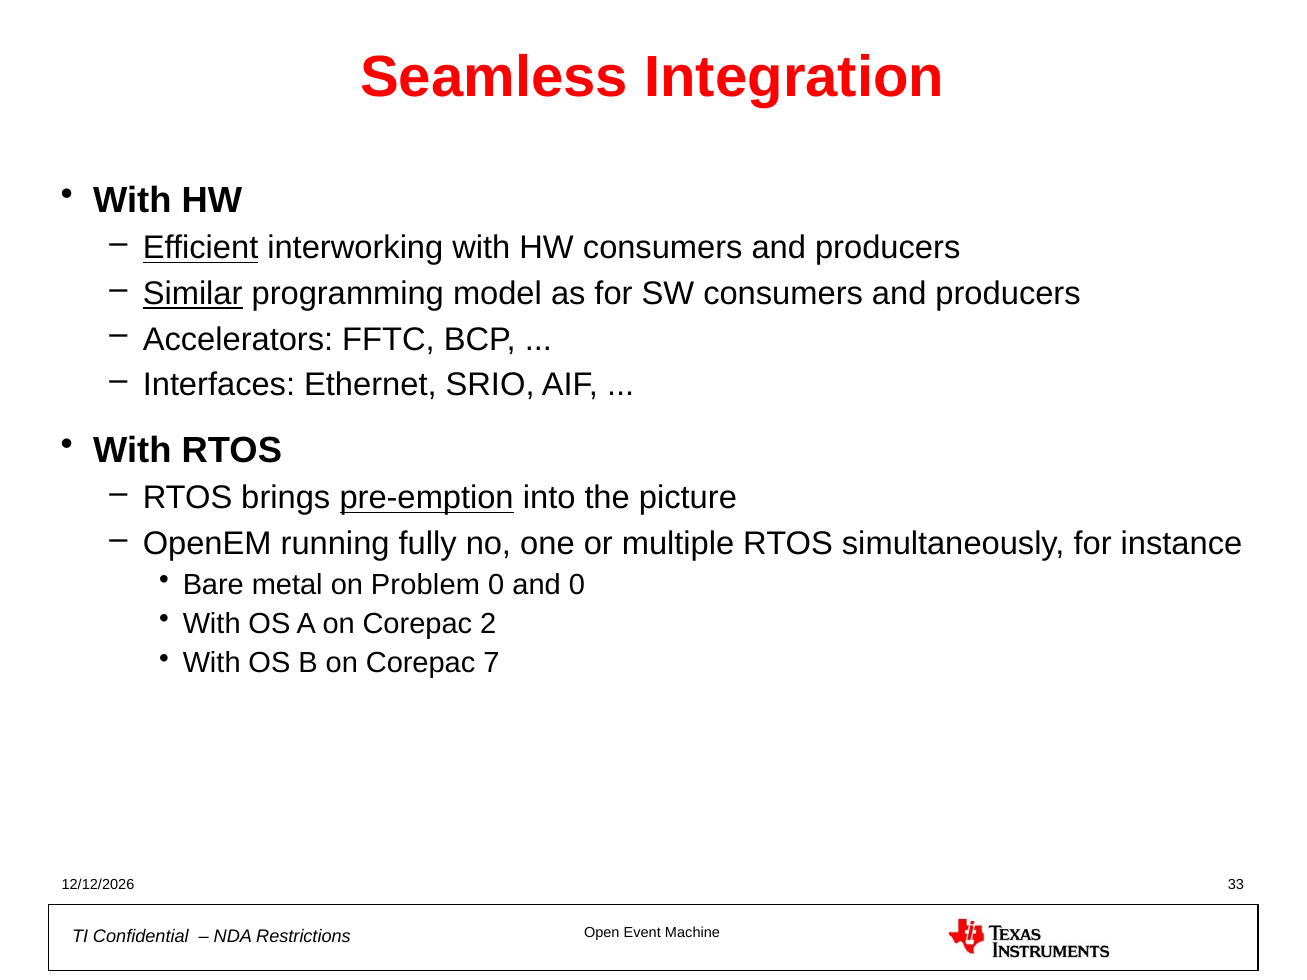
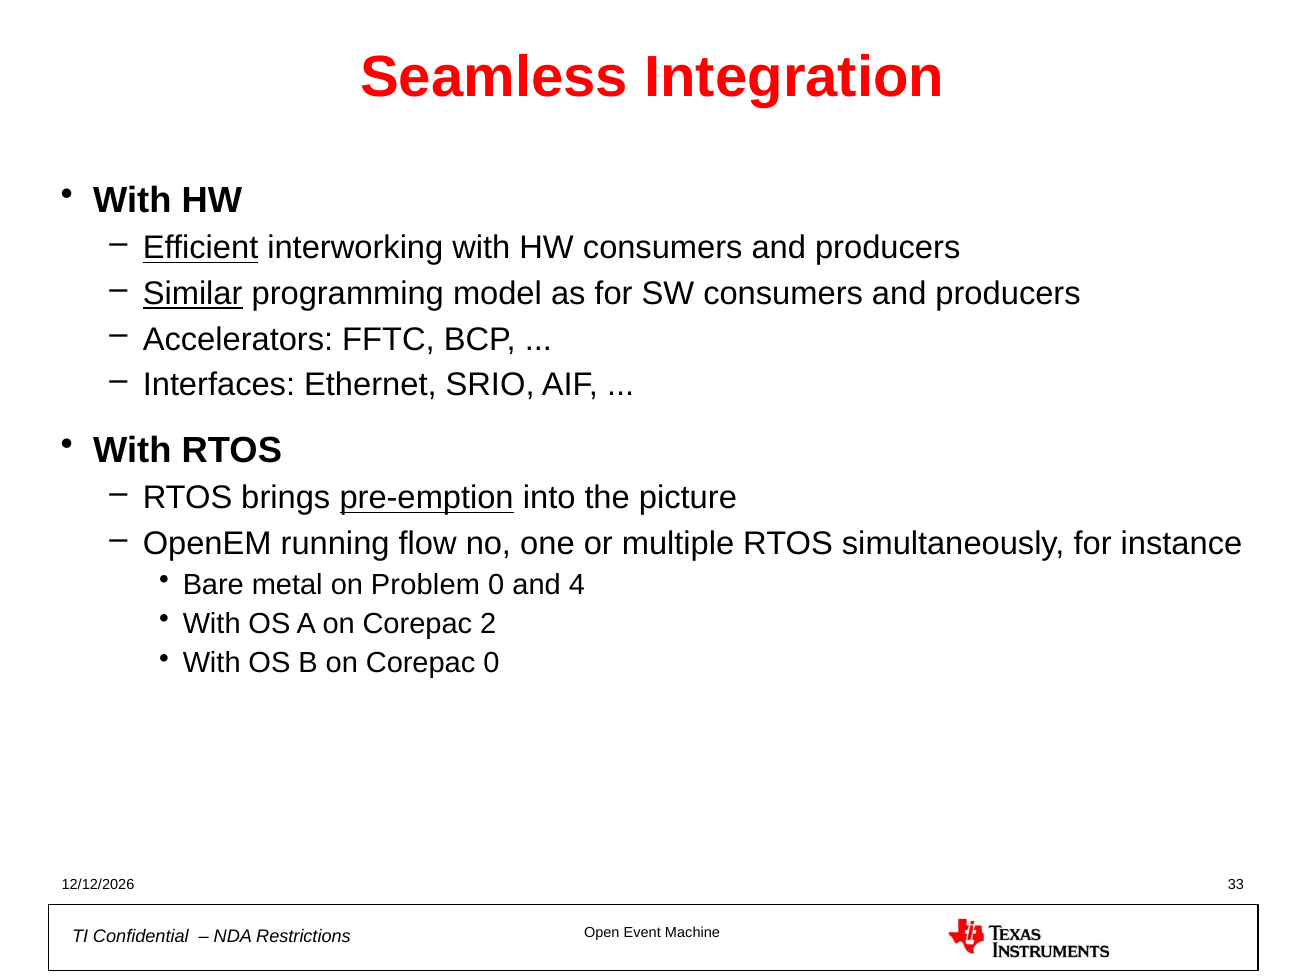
fully: fully -> flow (428, 544)
and 0: 0 -> 4 (577, 585)
Corepac 7: 7 -> 0 (491, 664)
